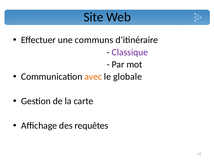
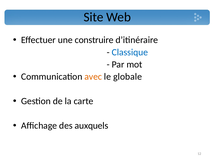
communs: communs -> construire (94, 40)
Classique colour: purple -> blue (130, 52)
requêtes: requêtes -> auxquels (91, 125)
